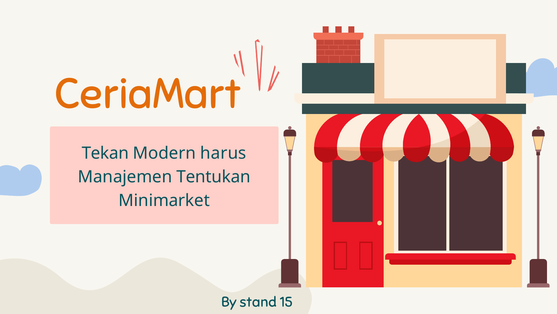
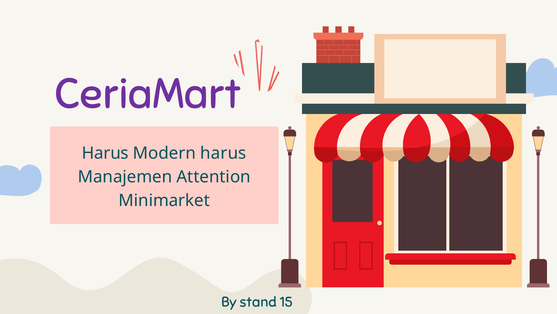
CeriaMart colour: orange -> purple (148, 94)
Tekan: Tekan -> Harus (105, 153)
Tentukan: Tentukan -> Attention (214, 177)
